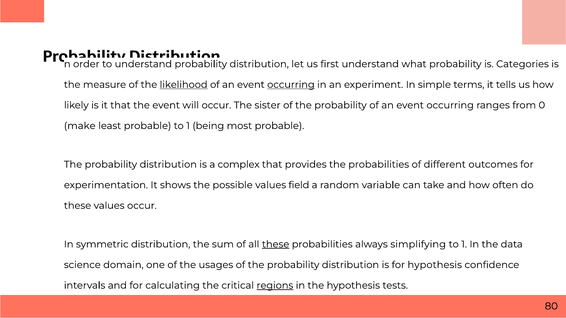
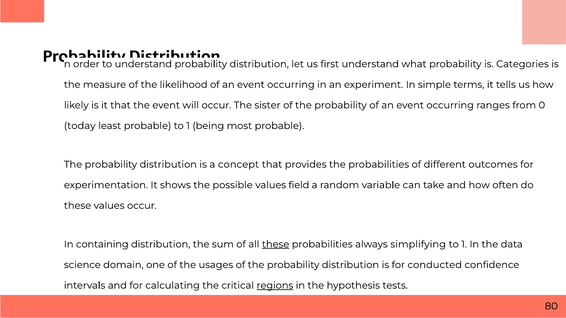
likelihood underline: present -> none (184, 85)
occurring underline: present -> none (291, 85)
make: make -> today (80, 126)
complex: complex -> concept (239, 165)
symmetric: symmetric -> containing (102, 245)
for hypothesis: hypothesis -> conducted (435, 265)
